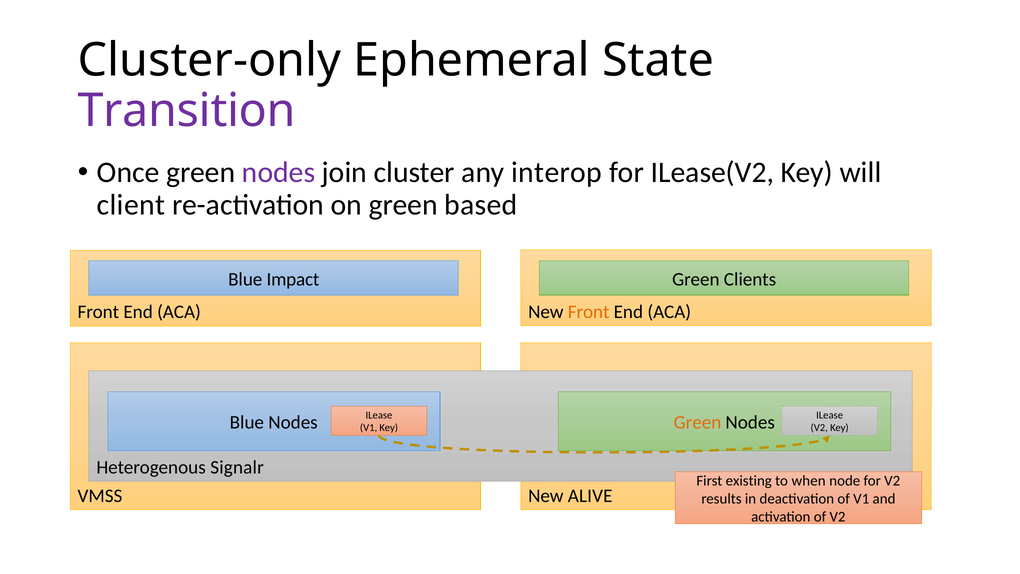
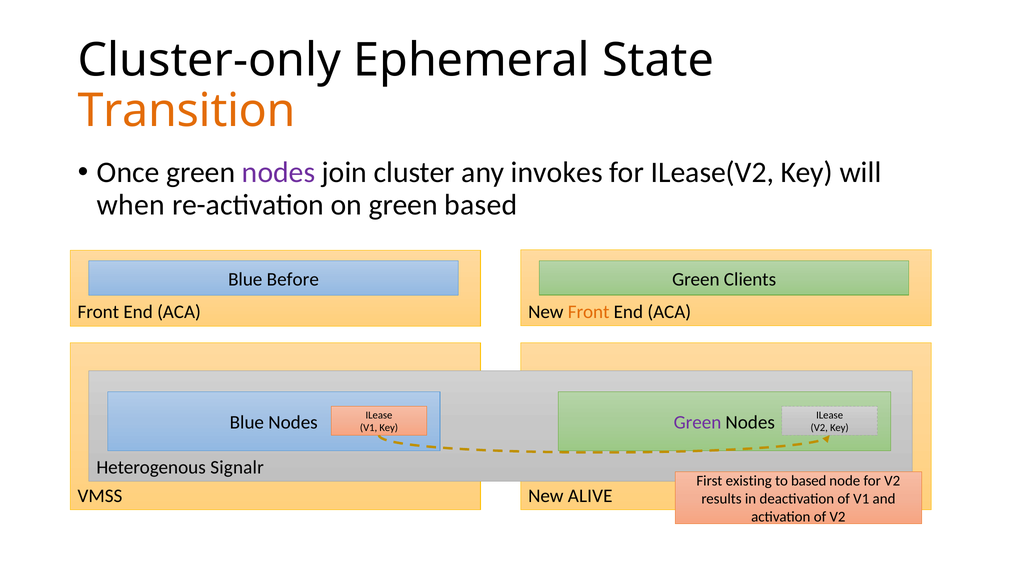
Transition colour: purple -> orange (187, 111)
interop: interop -> invokes (557, 172)
client: client -> when (131, 205)
Impact: Impact -> Before (293, 279)
Green colour: orange -> purple (698, 422)
to when: when -> based (809, 481)
